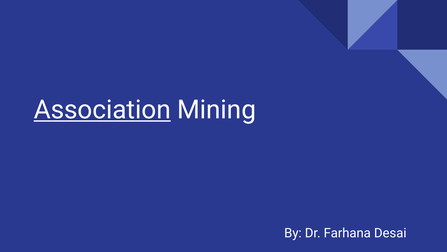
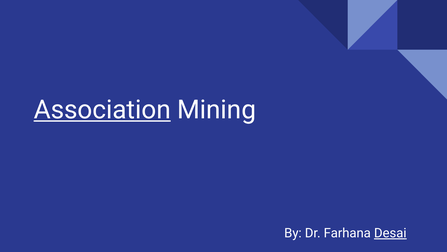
Desai underline: none -> present (390, 233)
